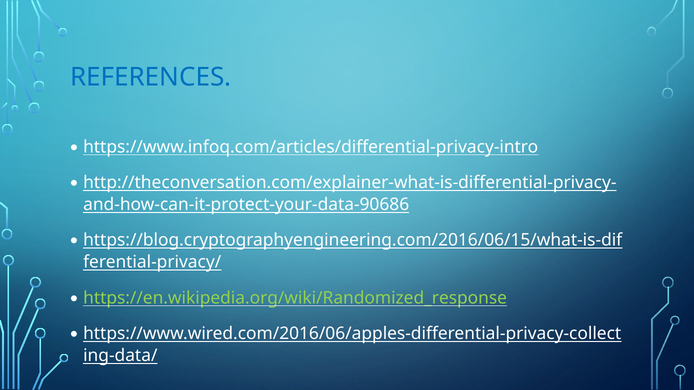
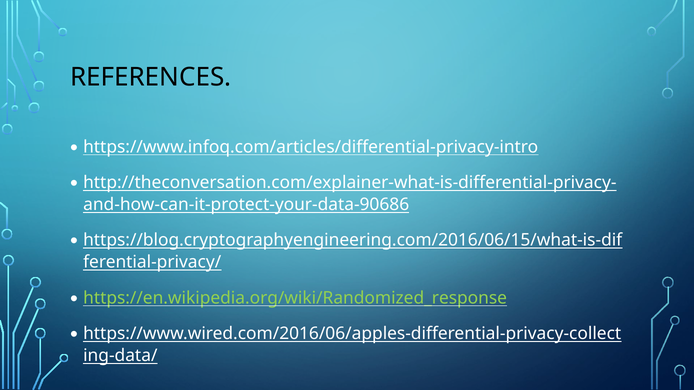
REFERENCES colour: blue -> black (151, 77)
